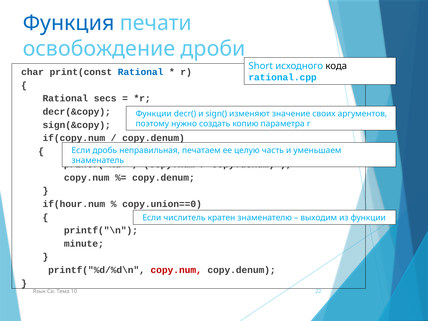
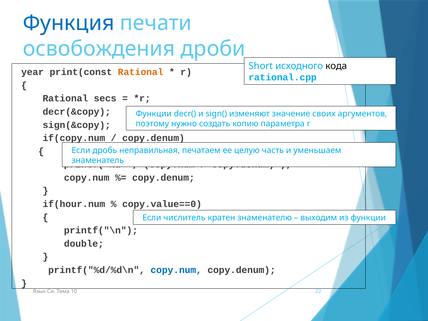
освобождение: освобождение -> освобождения (99, 49)
char: char -> year (33, 72)
Rational colour: blue -> orange (141, 72)
copy.union==0: copy.union==0 -> copy.value==0 (162, 204)
minute: minute -> double (84, 244)
copy.num colour: red -> blue (176, 270)
